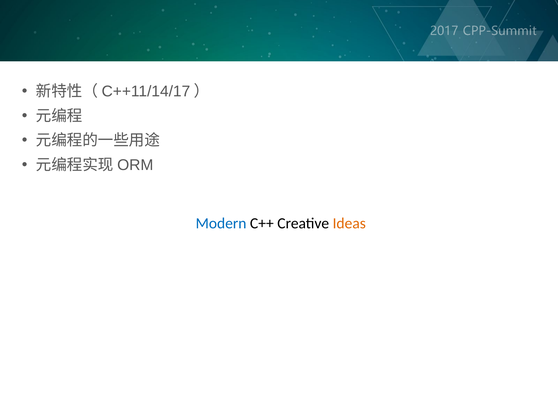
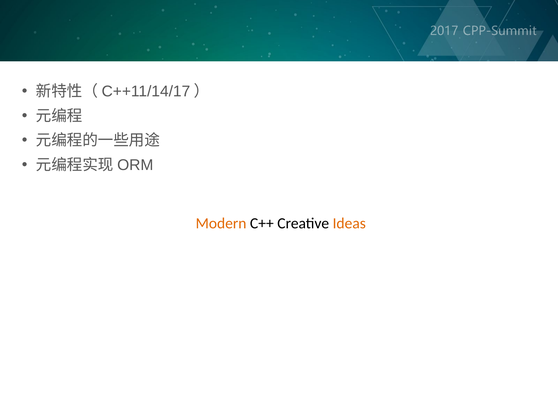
Modern colour: blue -> orange (221, 223)
